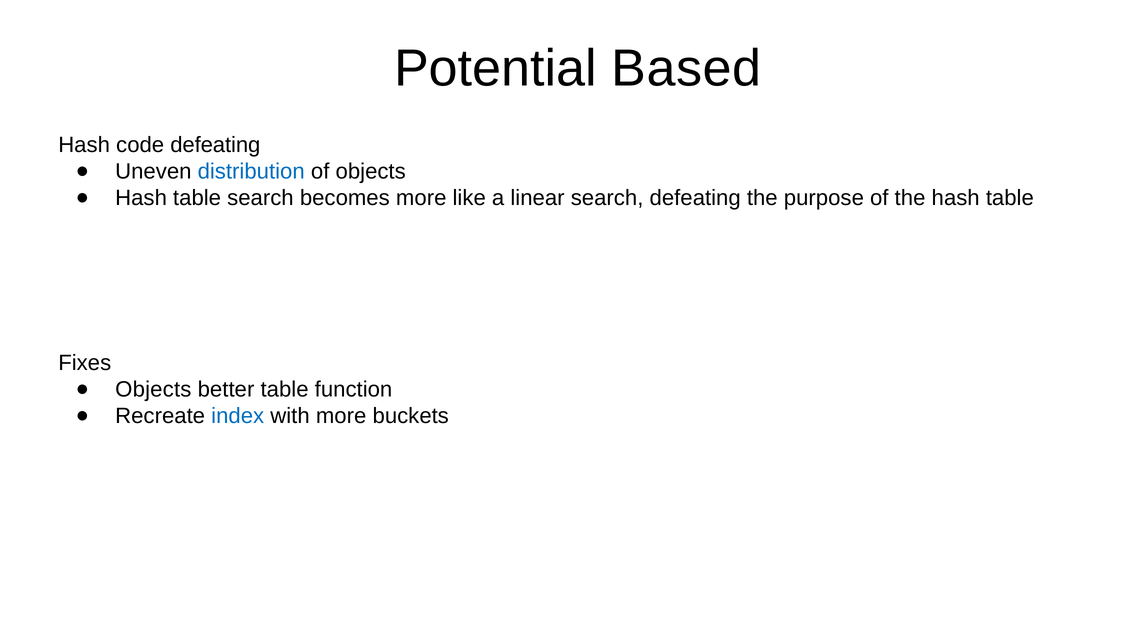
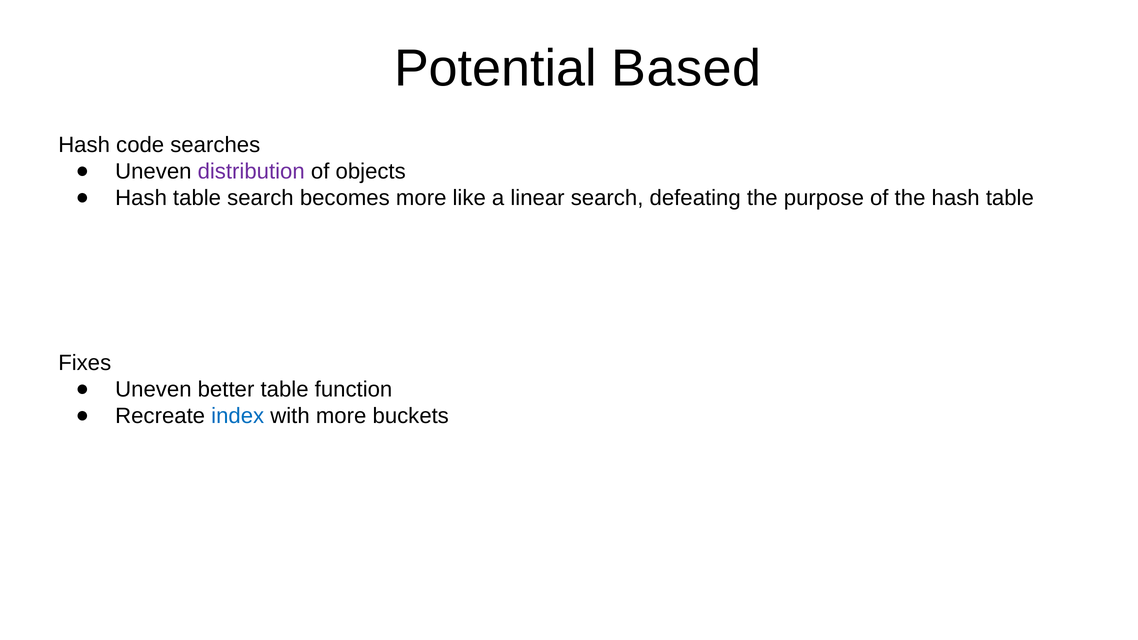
code defeating: defeating -> searches (215, 145)
distribution colour: blue -> purple (251, 172)
Objects: Objects -> Uneven (153, 389)
